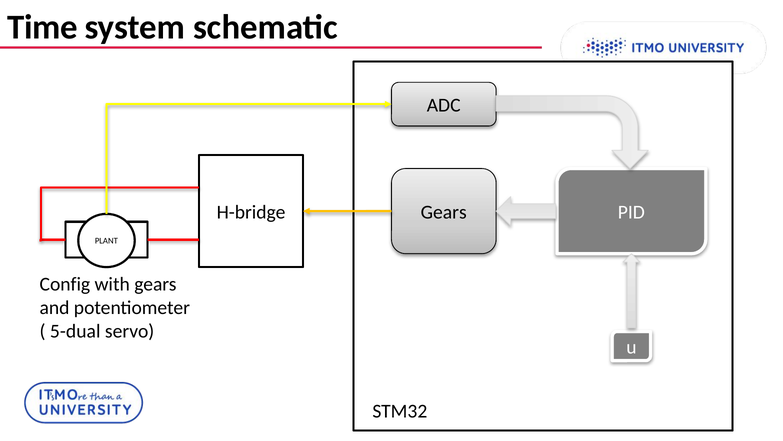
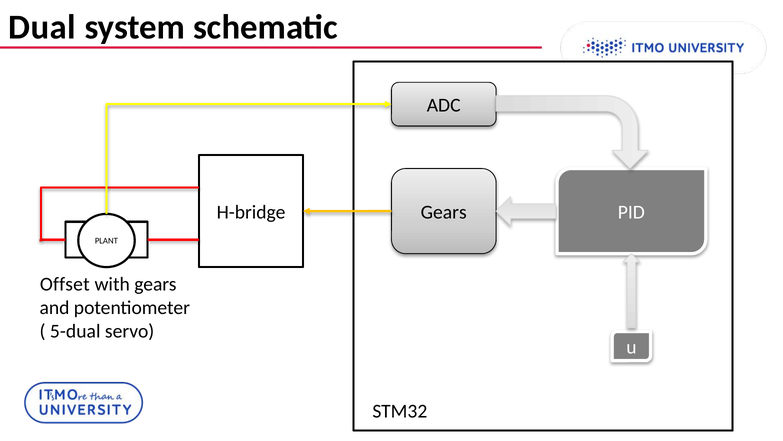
Time: Time -> Dual (42, 27)
Config: Config -> Offset (65, 284)
